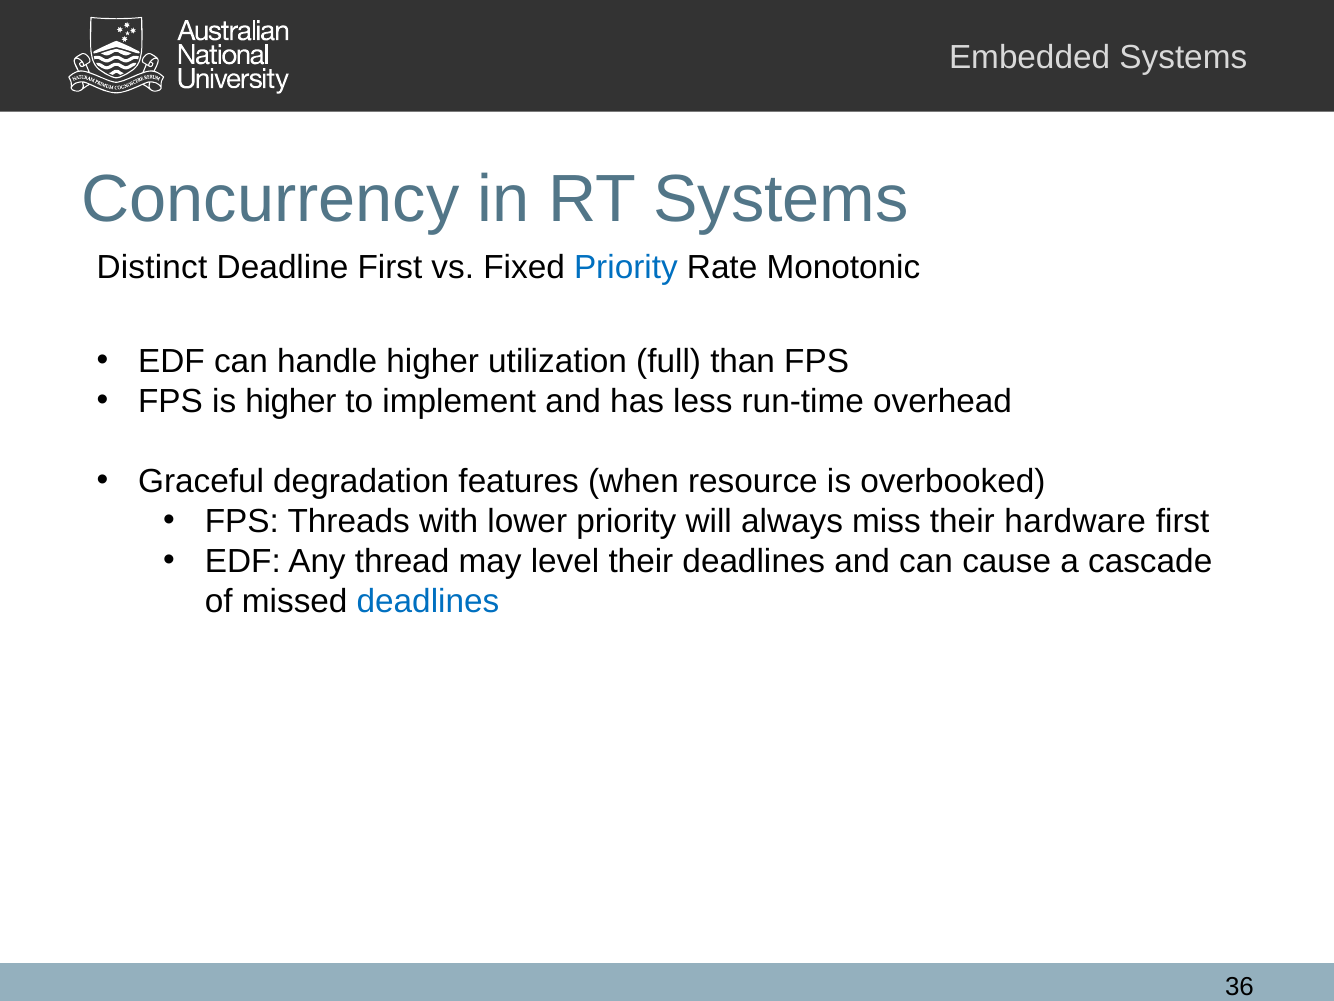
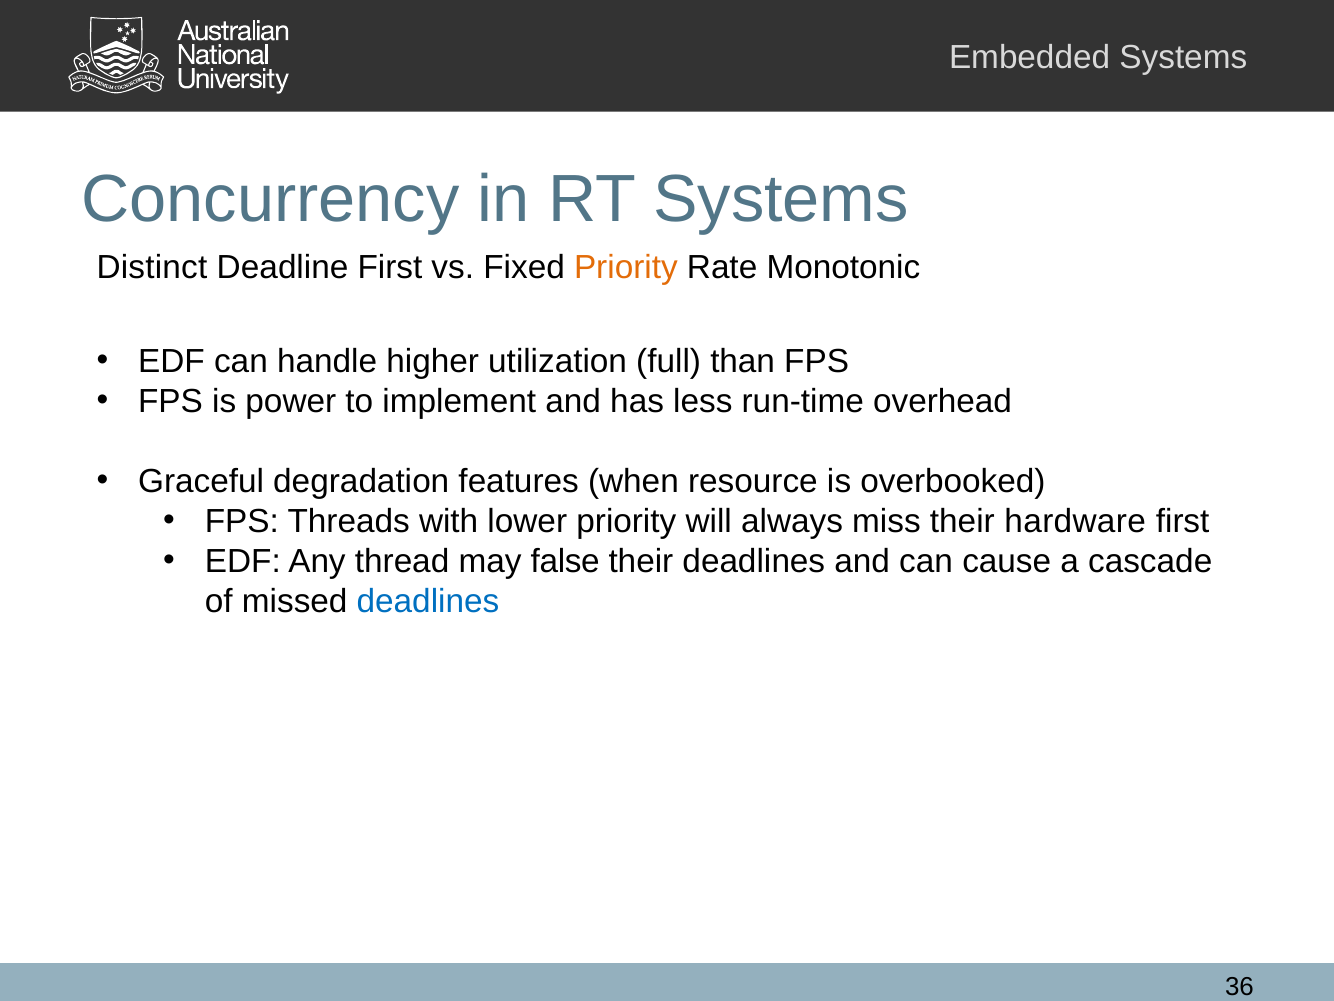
Priority colour: blue -> orange (626, 267)
is higher: higher -> power (291, 401)
level: level -> false (565, 561)
